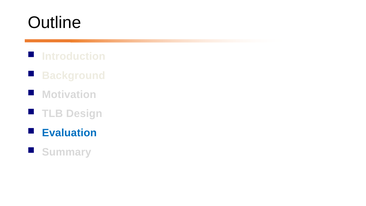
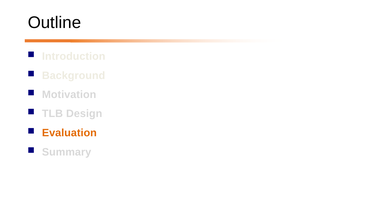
Evaluation colour: blue -> orange (69, 133)
